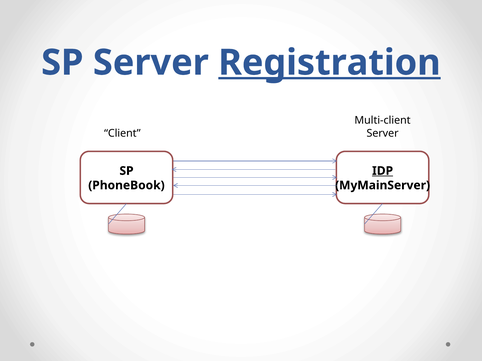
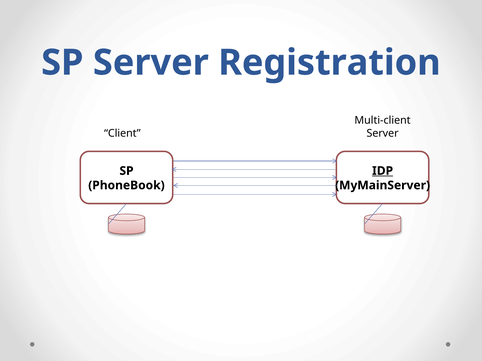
Registration underline: present -> none (329, 63)
